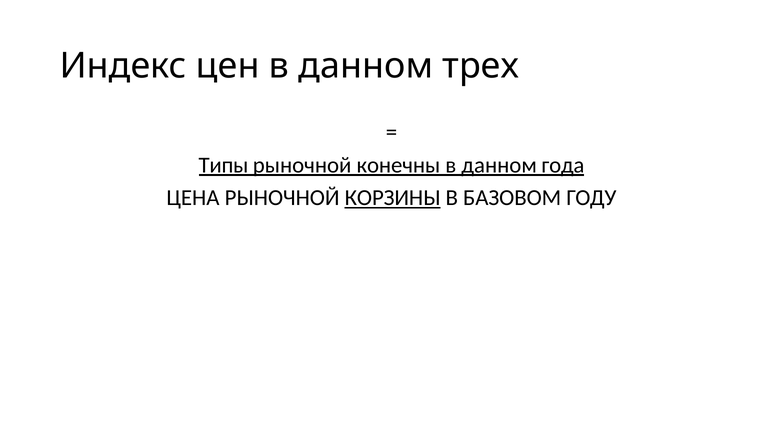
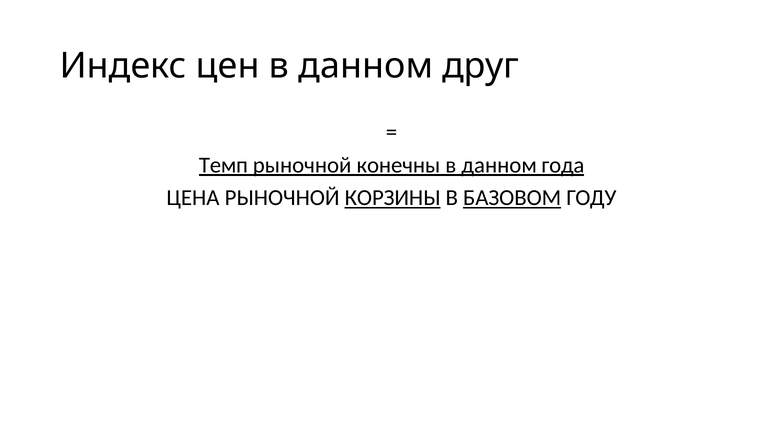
трех: трех -> друг (481, 66)
Типы: Типы -> Темп (223, 165)
БАЗОВОМ underline: none -> present (512, 198)
